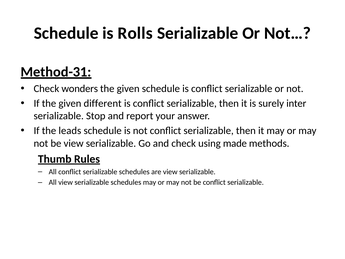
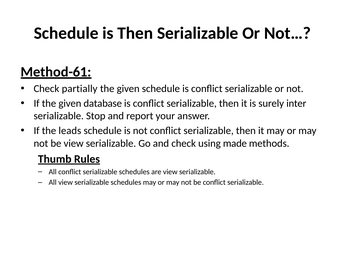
is Rolls: Rolls -> Then (135, 33)
Method-31: Method-31 -> Method-61 (56, 72)
wonders: wonders -> partially (80, 89)
different: different -> database (103, 103)
